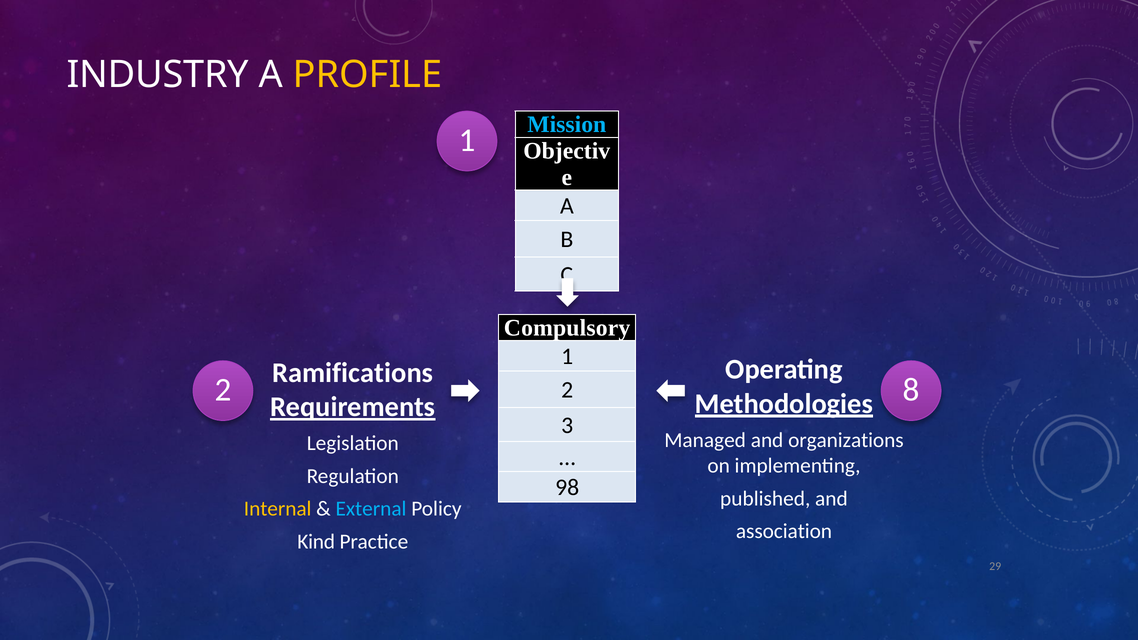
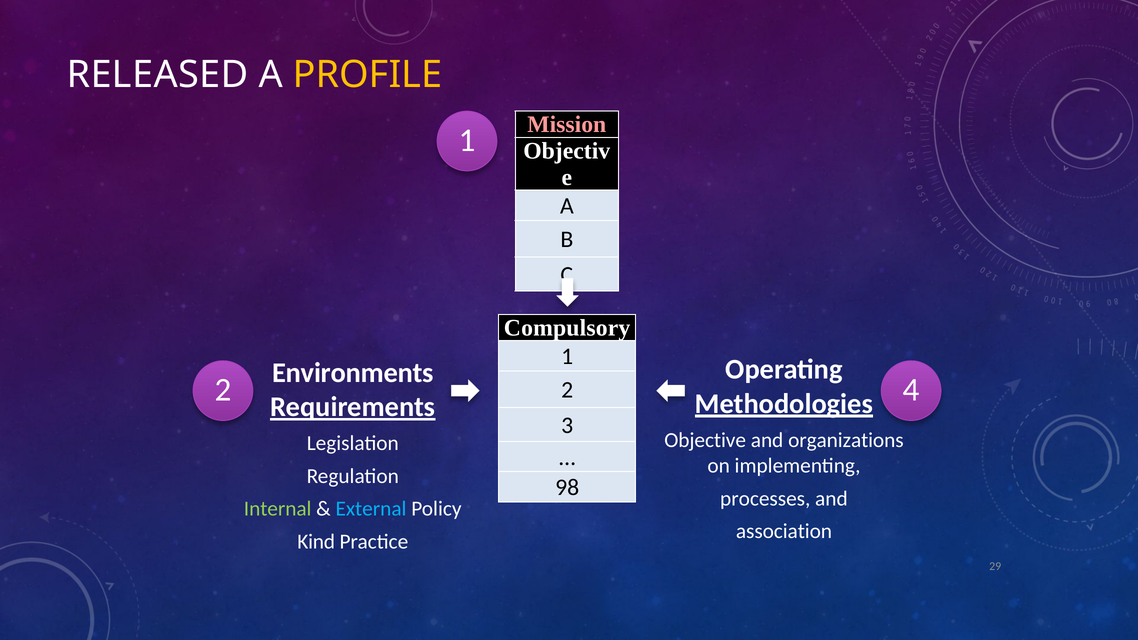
INDUSTRY: INDUSTRY -> RELEASED (158, 75)
Mission colour: light blue -> pink (567, 125)
Ramifications: Ramifications -> Environments (353, 373)
8: 8 -> 4 (911, 390)
Managed: Managed -> Objective (705, 440)
published: published -> processes (765, 499)
Internal colour: yellow -> light green (278, 509)
